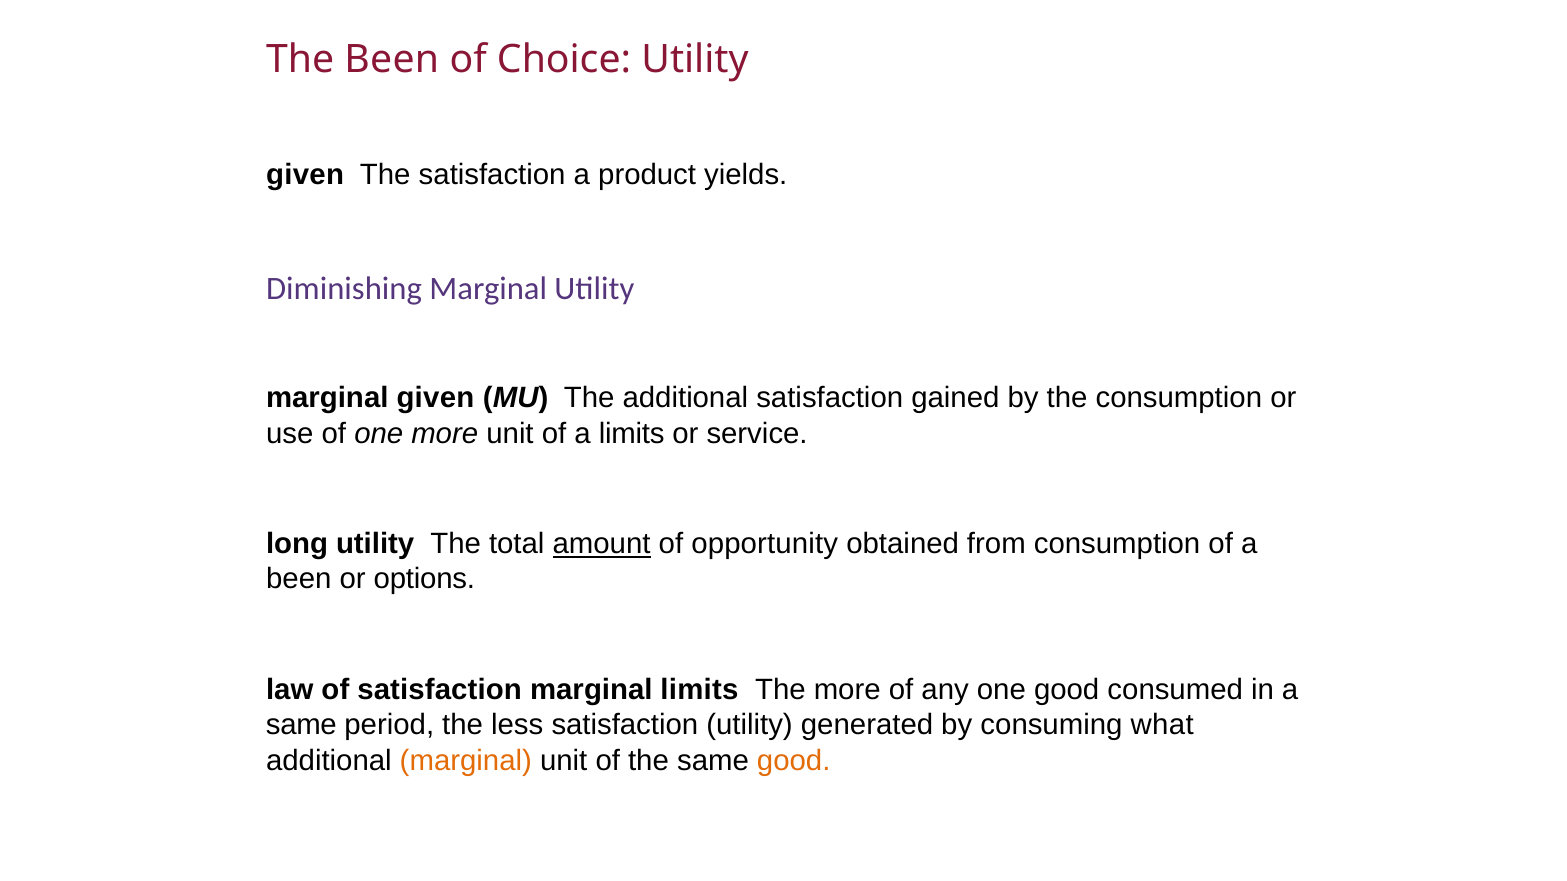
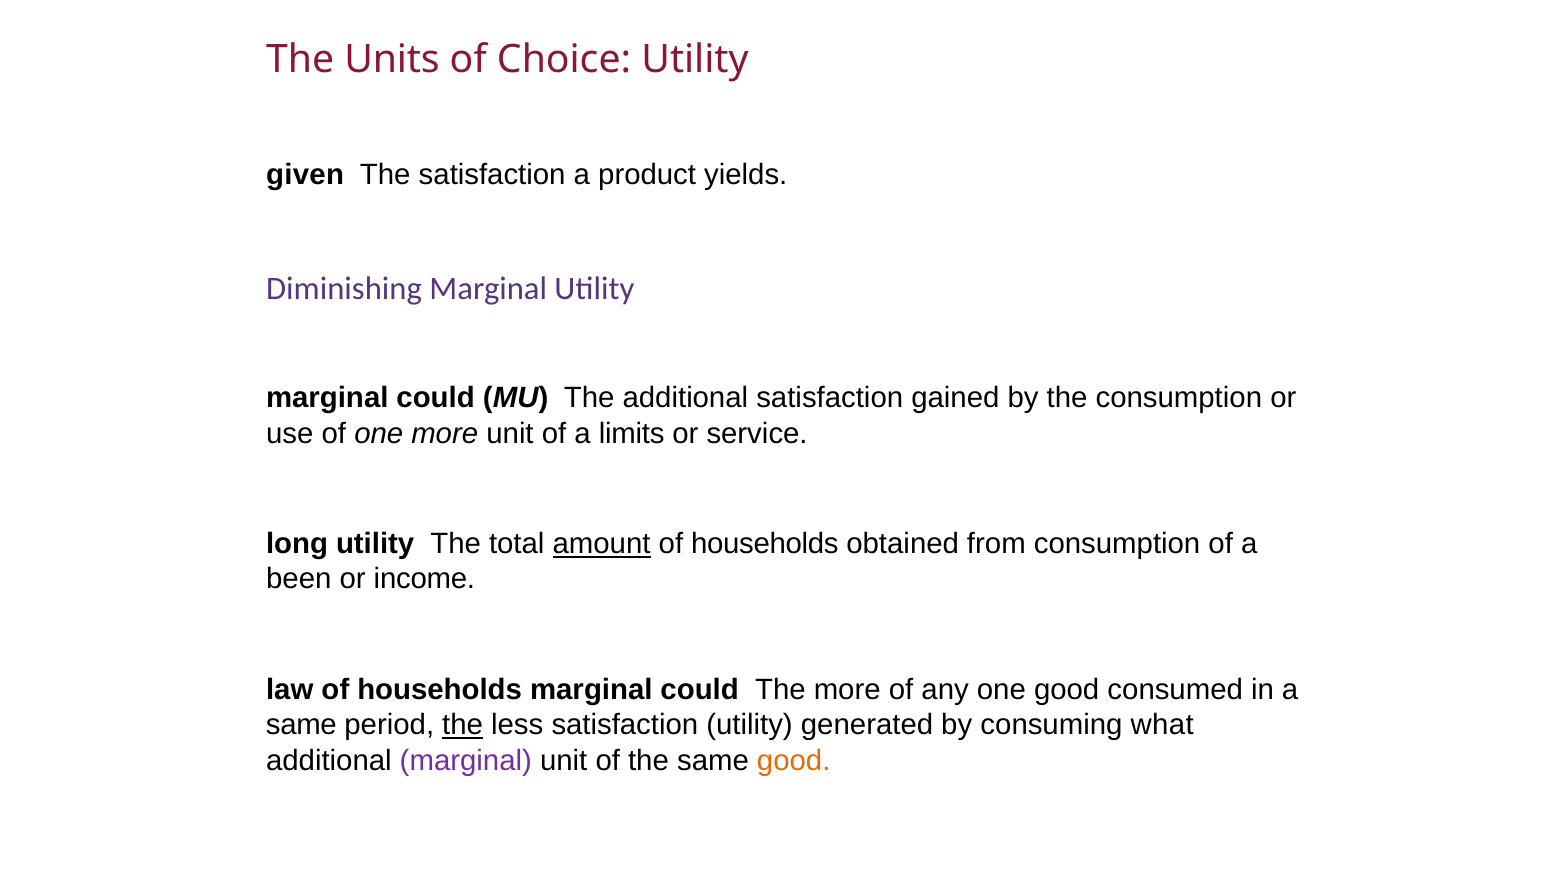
The Been: Been -> Units (392, 60)
given: given -> could (436, 398)
opportunity: opportunity -> households (765, 544)
options: options -> income (424, 580)
law of satisfaction: satisfaction -> households (440, 690)
limits: limits -> could (700, 690)
the underline: none -> present (463, 725)
marginal colour: orange -> purple (466, 761)
